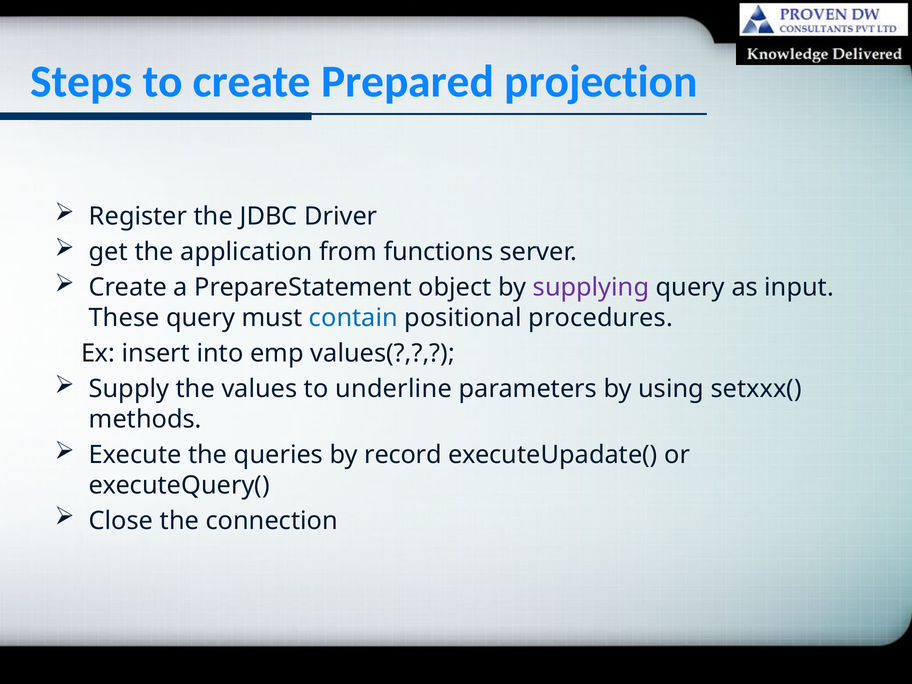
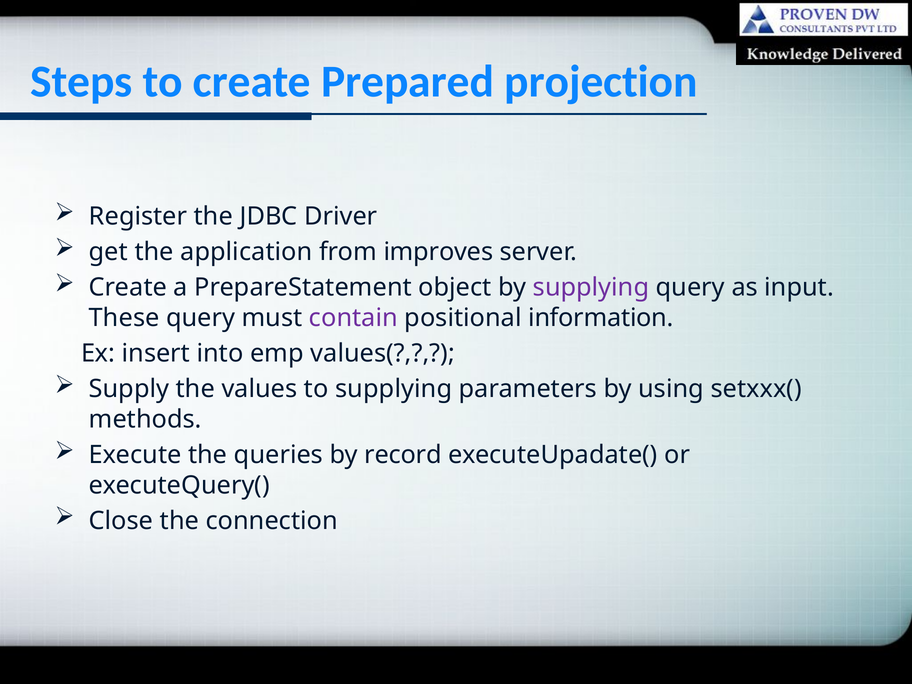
functions: functions -> improves (438, 252)
contain colour: blue -> purple (353, 318)
procedures: procedures -> information (601, 318)
to underline: underline -> supplying (394, 389)
